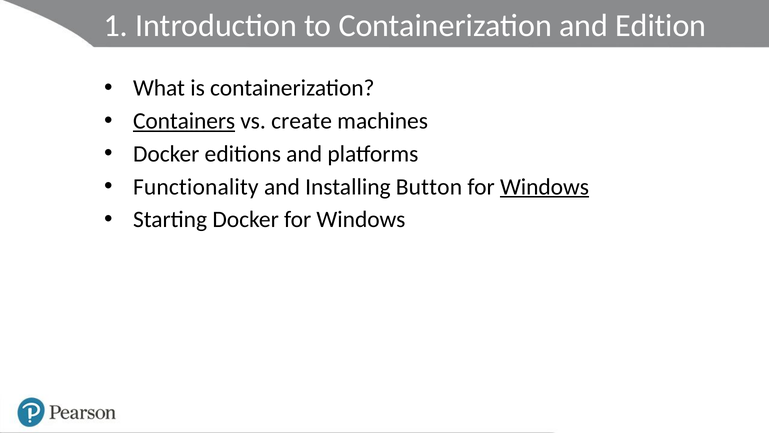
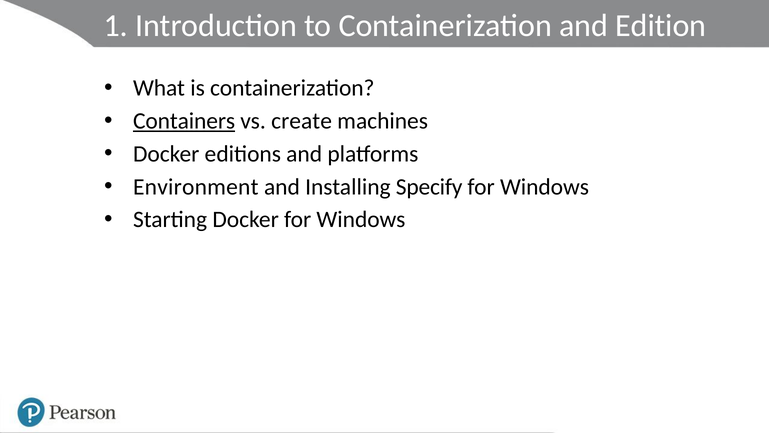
Functionality: Functionality -> Environment (196, 187)
Button: Button -> Specify (429, 187)
Windows underline: present -> none (544, 187)
